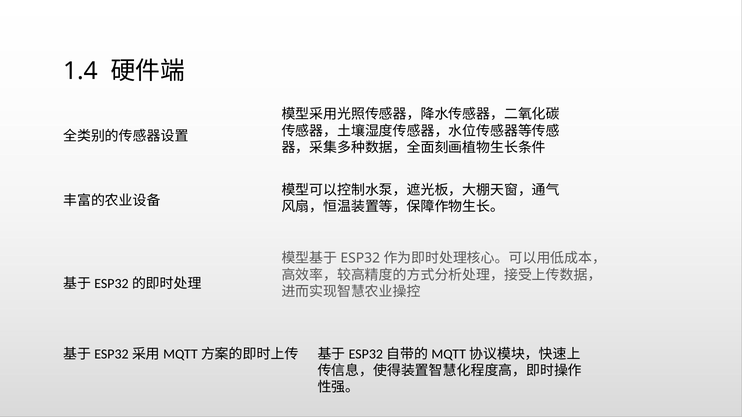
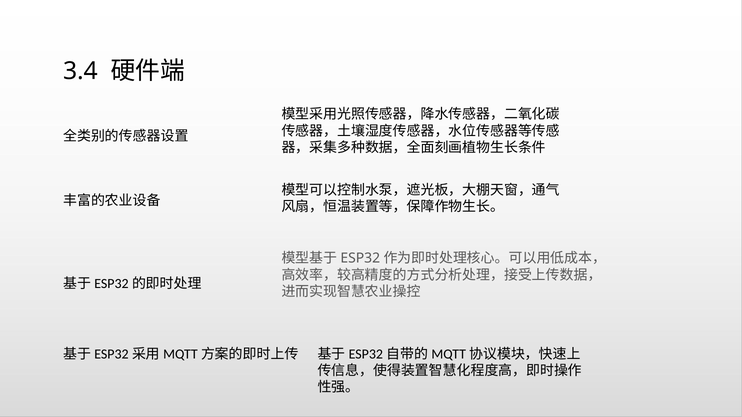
1.4: 1.4 -> 3.4 (81, 71)
